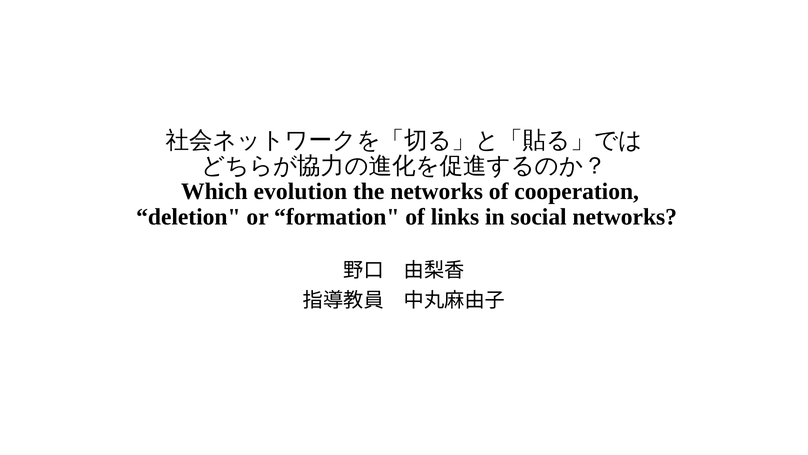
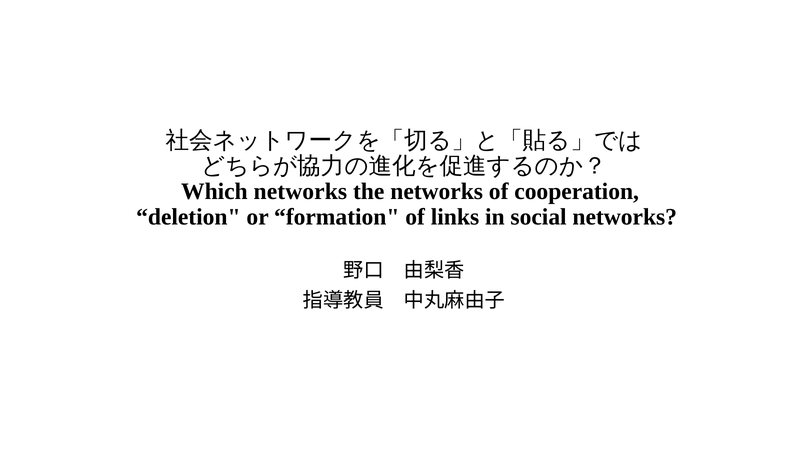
Which evolution: evolution -> networks (300, 191)
